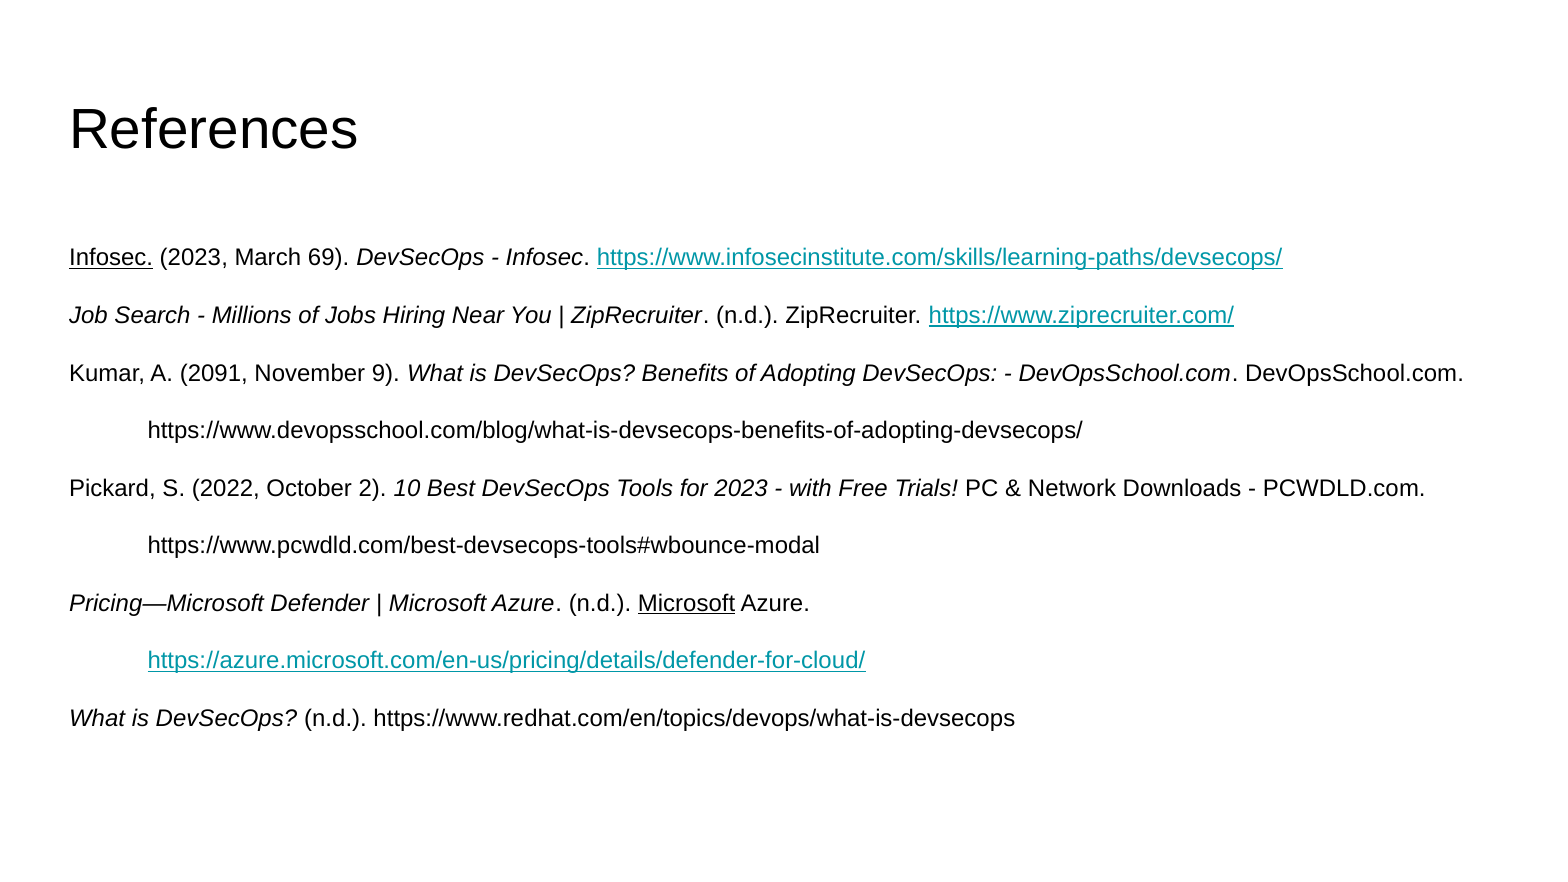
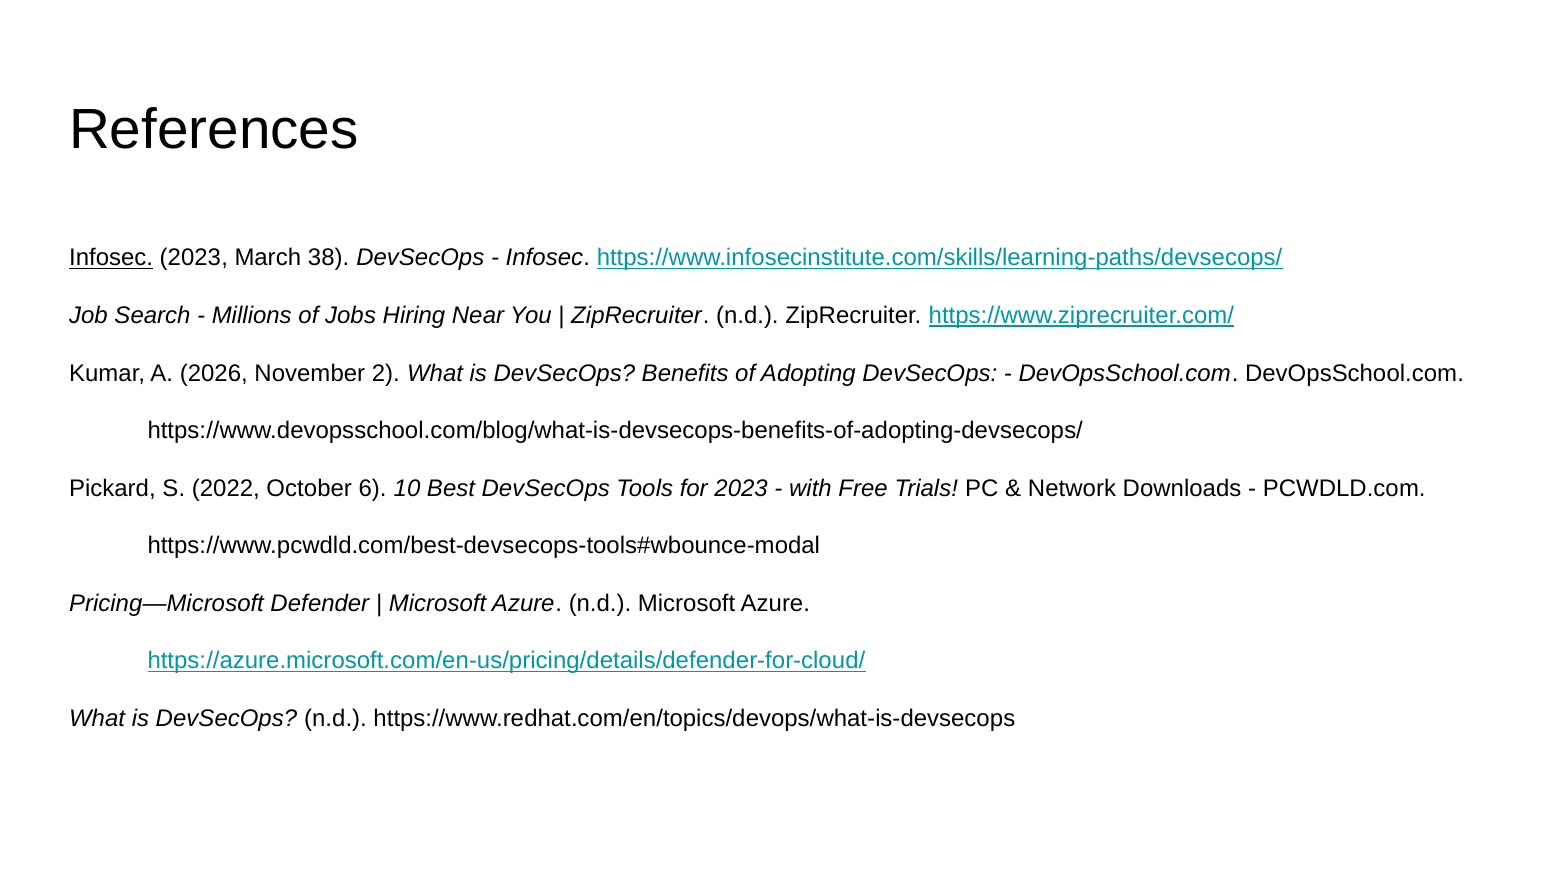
69: 69 -> 38 (329, 258)
2091: 2091 -> 2026 (214, 373)
9: 9 -> 2 (386, 373)
2: 2 -> 6 (373, 488)
Microsoft underline: present -> none (687, 603)
